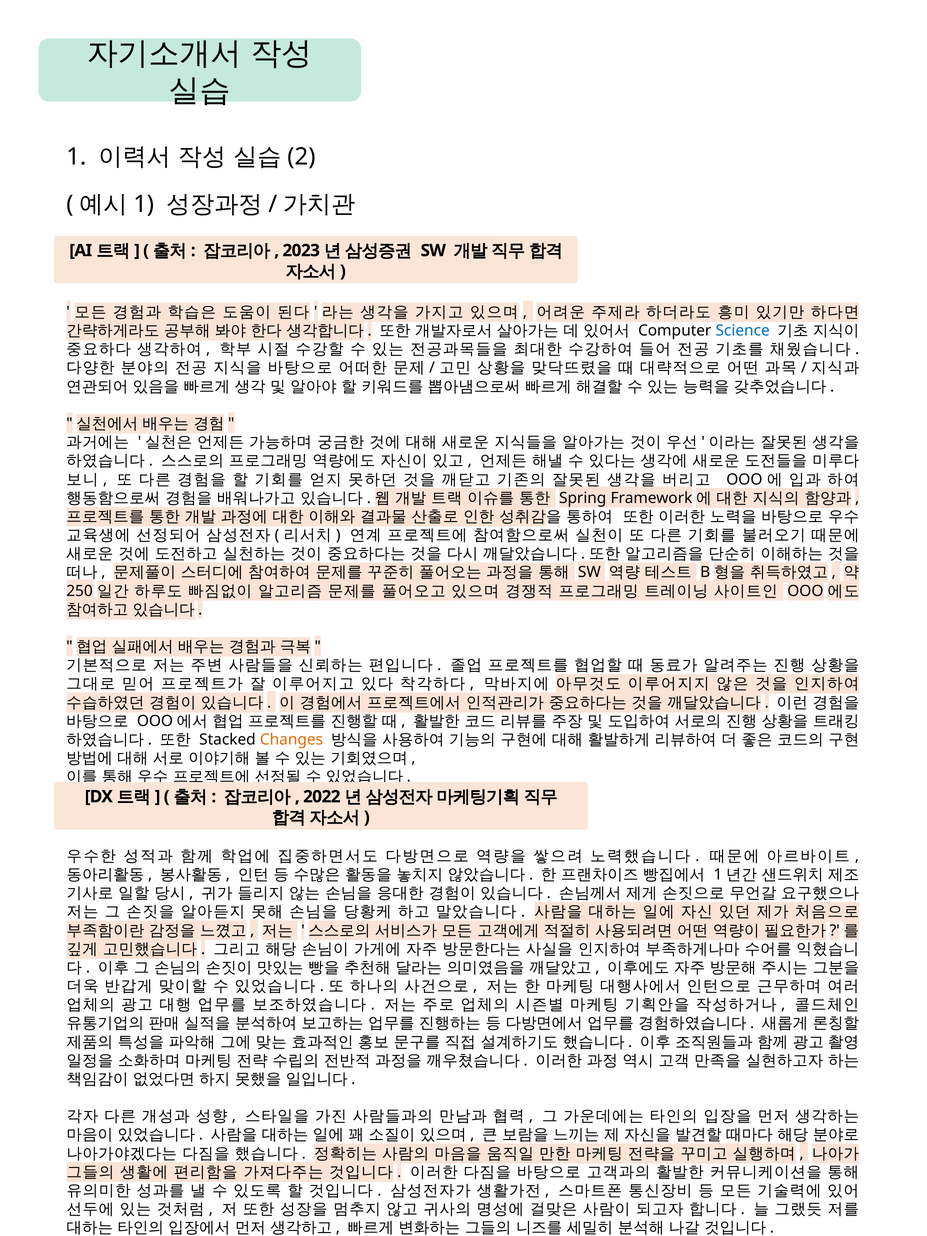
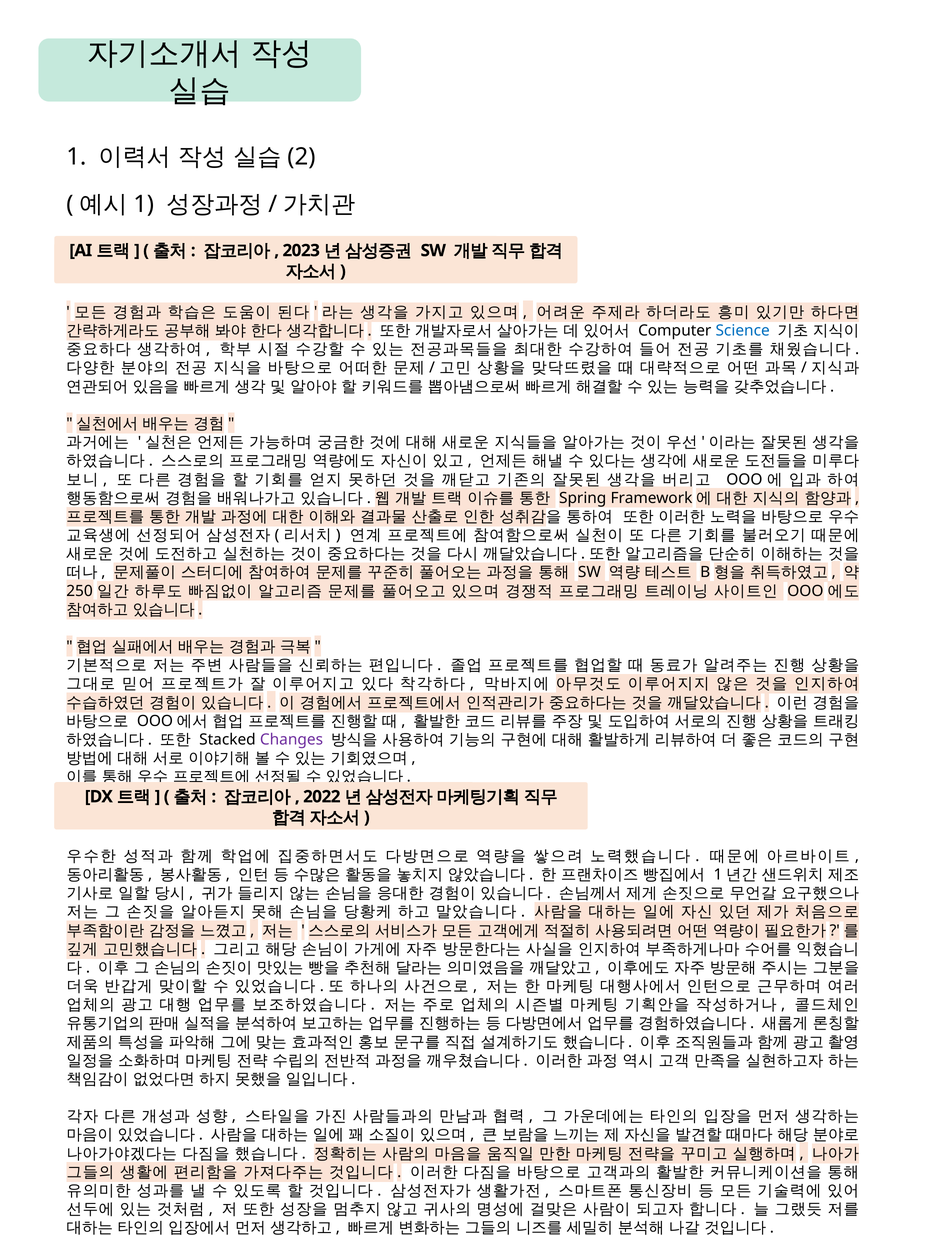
Changes colour: orange -> purple (291, 740)
